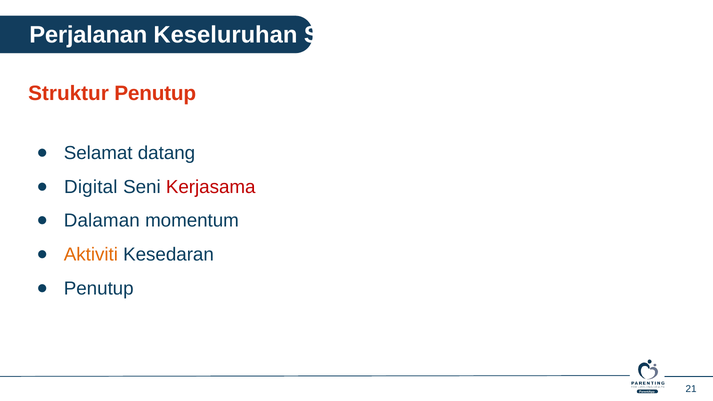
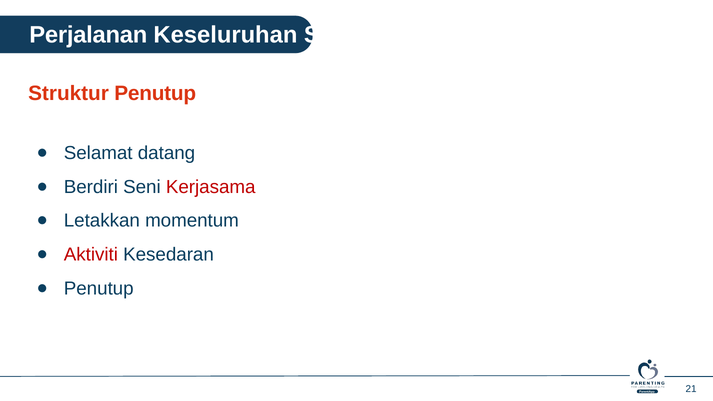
Digital: Digital -> Berdiri (91, 187)
Dalaman: Dalaman -> Letakkan (102, 221)
Aktiviti colour: orange -> red (91, 255)
